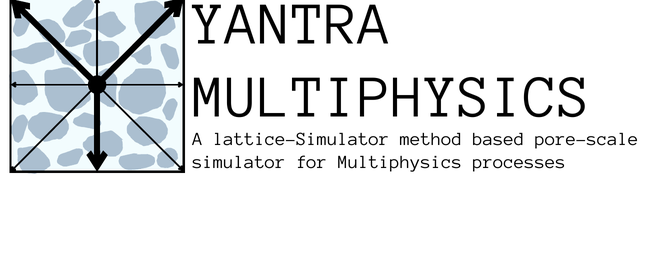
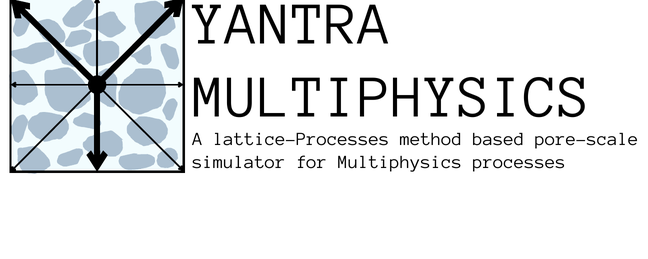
lattice-Simulator: lattice-Simulator -> lattice-Processes (301, 139)
